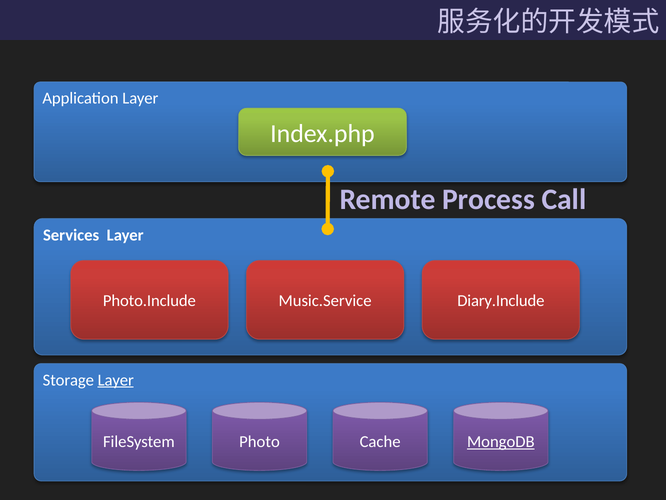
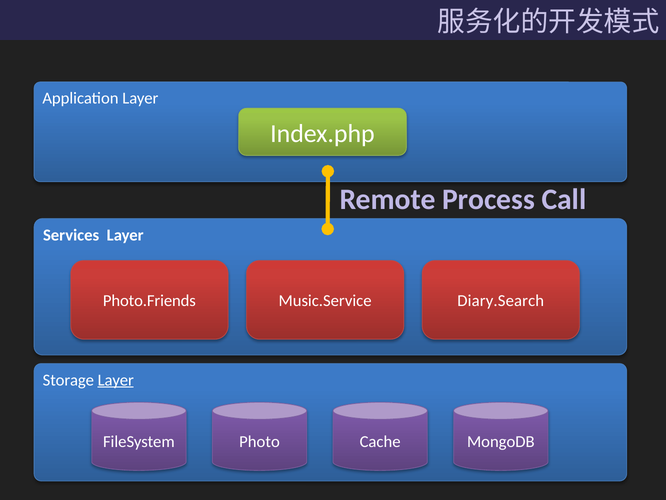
Photo.Include: Photo.Include -> Photo.Friends (149, 301)
Diary.Include: Diary.Include -> Diary.Search (501, 301)
MongoDB underline: present -> none (501, 441)
